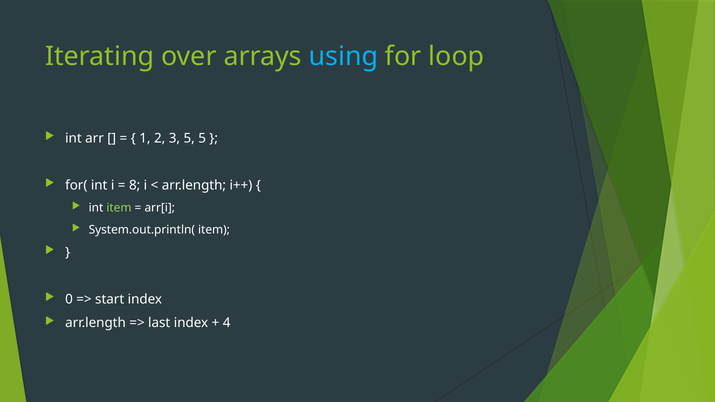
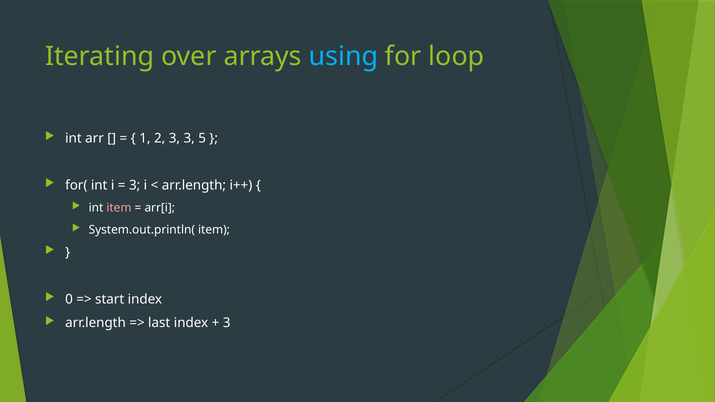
3 5: 5 -> 3 (189, 138)
8: 8 -> 3 (135, 185)
item colour: light green -> pink (119, 208)
4: 4 -> 3 (227, 323)
